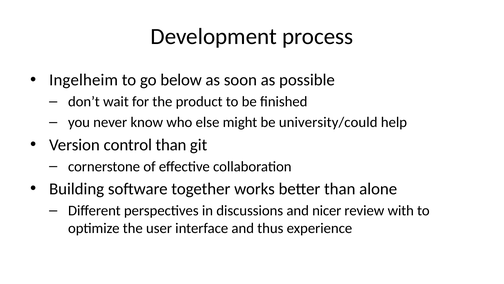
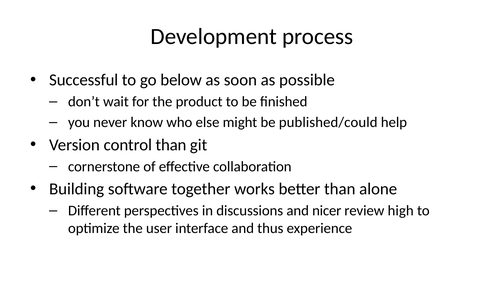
Ingelheim: Ingelheim -> Successful (84, 80)
university/could: university/could -> published/could (328, 122)
with: with -> high (401, 210)
